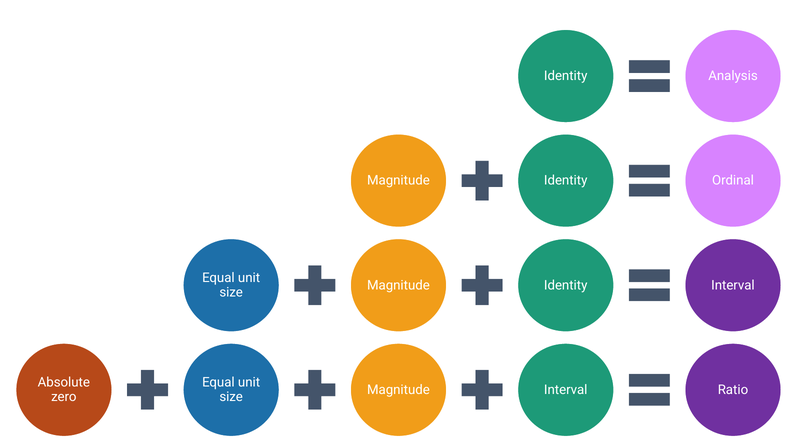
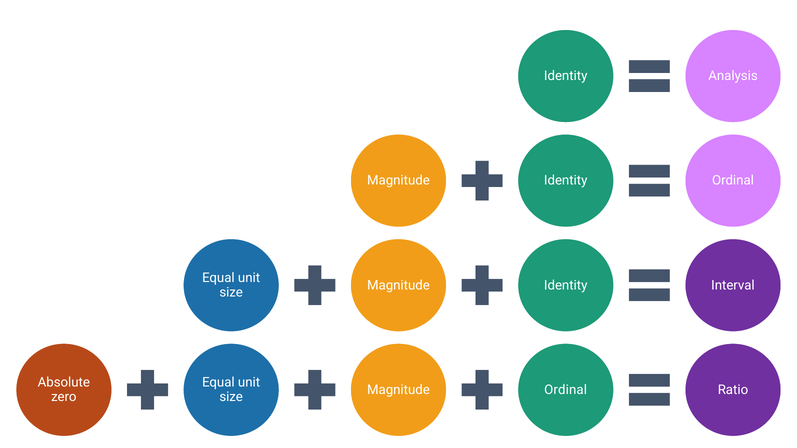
Magnitude Interval: Interval -> Ordinal (566, 390)
